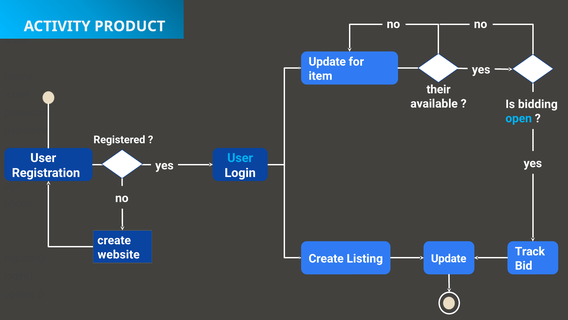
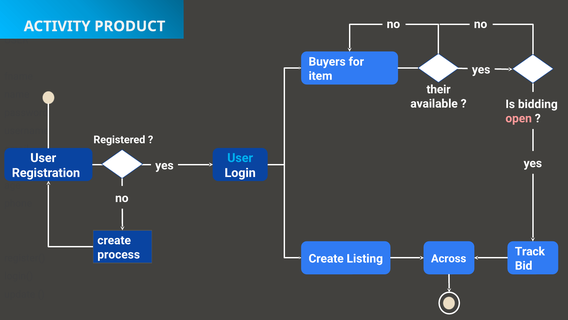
Update: Update -> Buyers (327, 62)
open colour: light blue -> pink (519, 118)
website: website -> process (119, 254)
Update: Update -> Across (449, 258)
